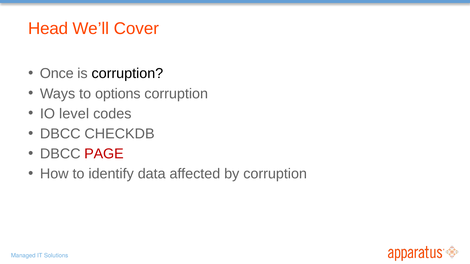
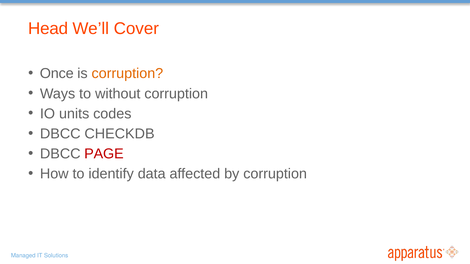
corruption colour: black -> orange (127, 74)
options: options -> without (118, 94)
level: level -> units (74, 114)
